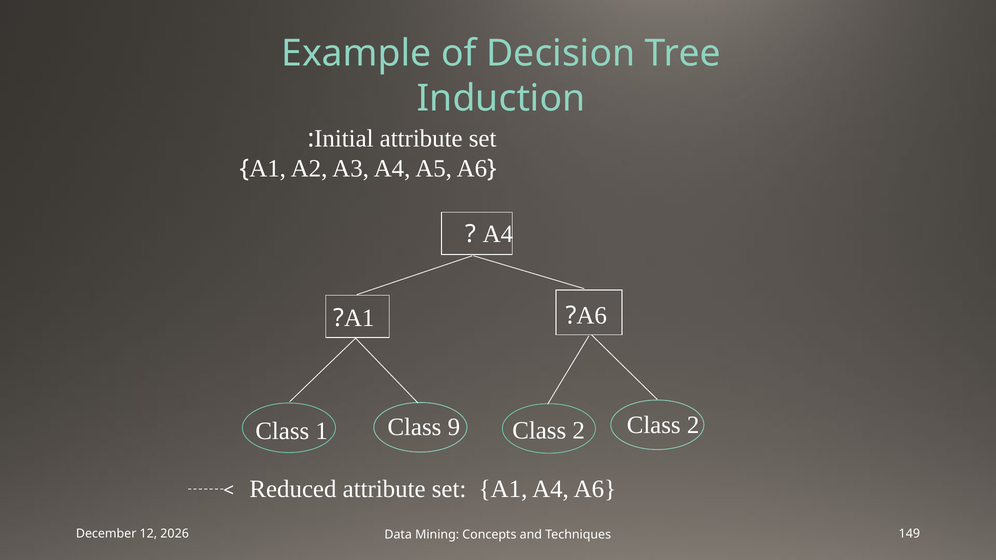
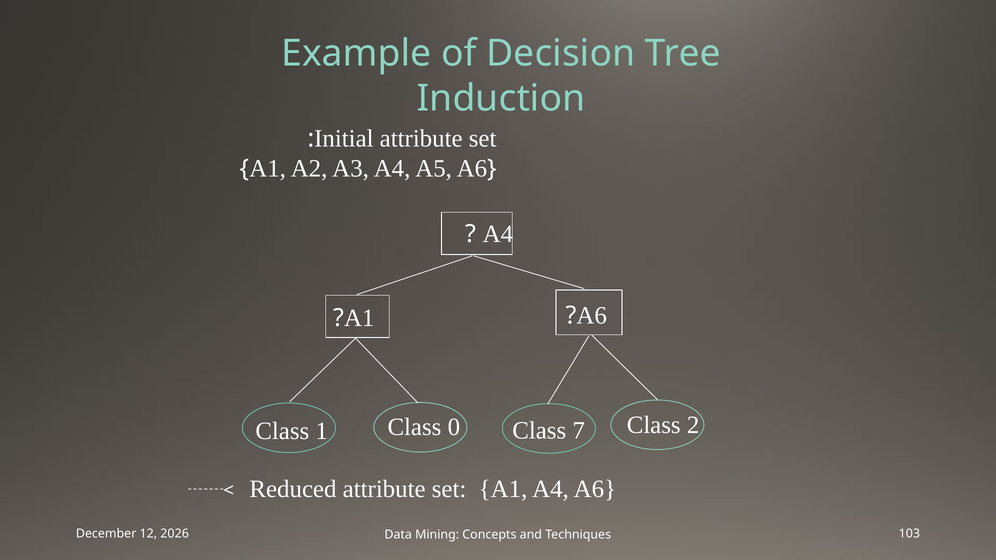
9: 9 -> 0 (454, 427)
2: 2 -> 7 (579, 431)
149: 149 -> 103 (909, 534)
